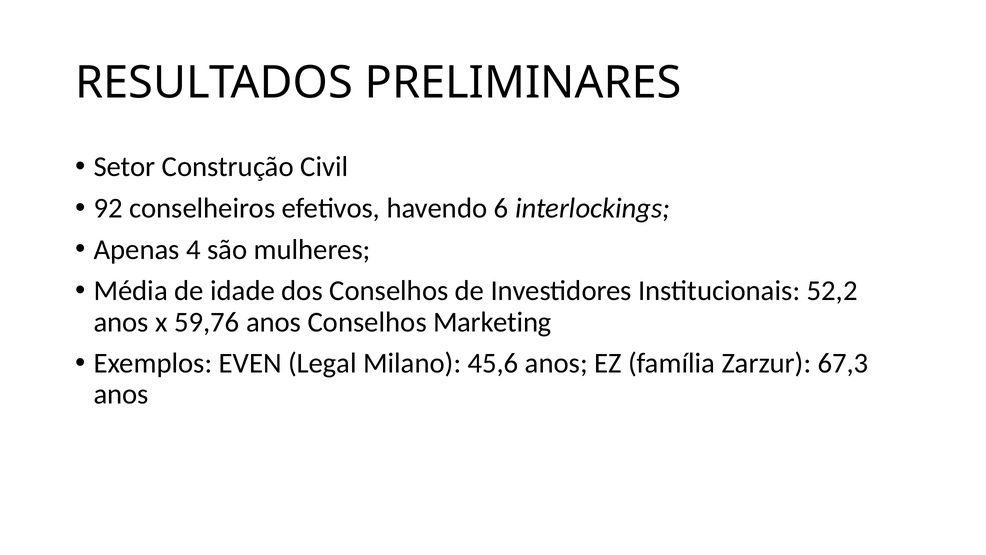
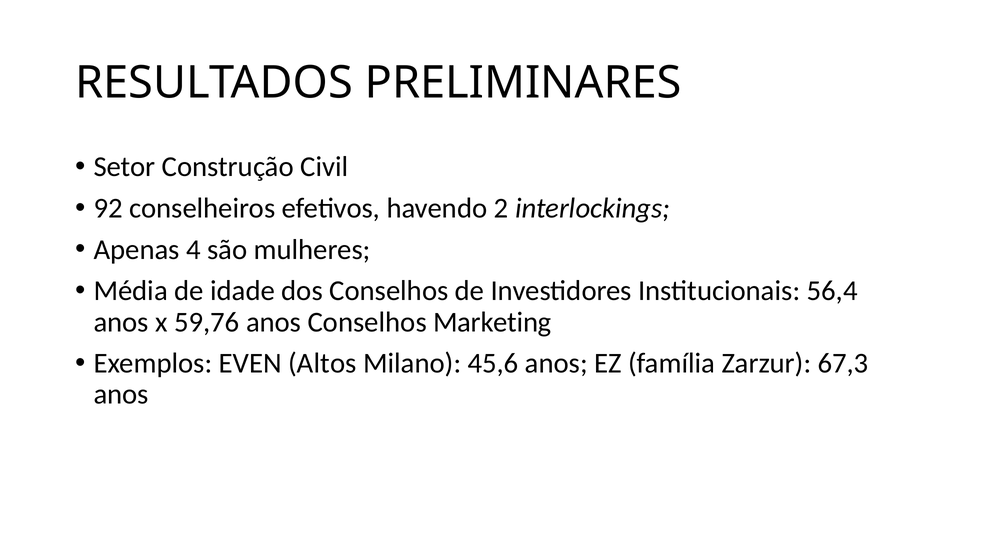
6: 6 -> 2 (501, 208)
52,2: 52,2 -> 56,4 (832, 291)
Legal: Legal -> Altos (322, 363)
